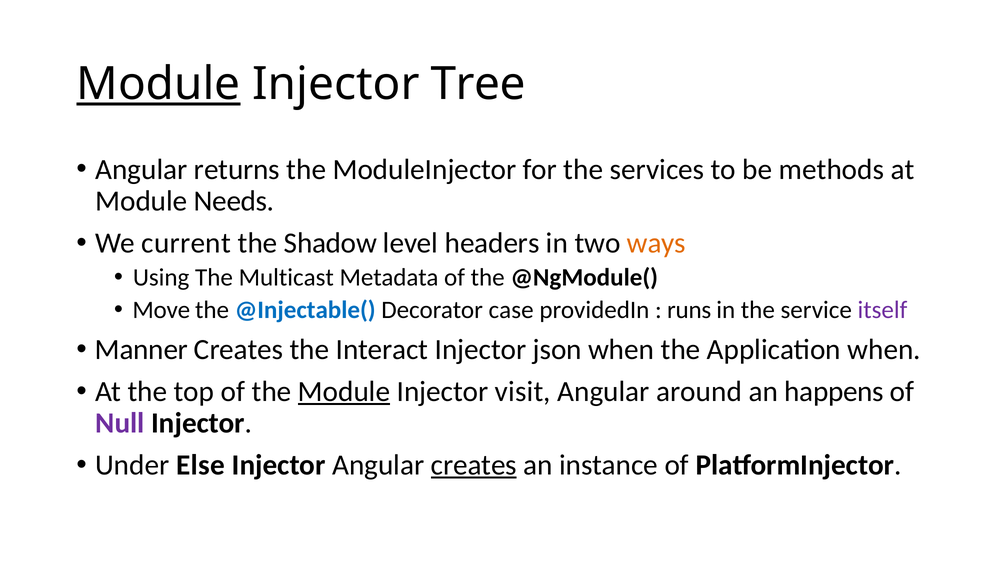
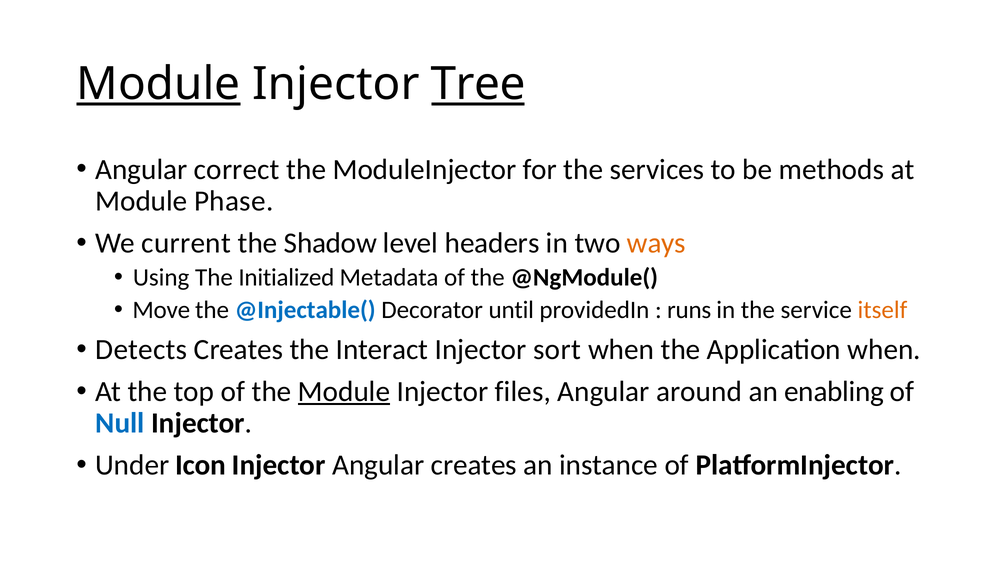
Tree underline: none -> present (478, 84)
returns: returns -> correct (237, 170)
Needs: Needs -> Phase (234, 201)
Multicast: Multicast -> Initialized (286, 278)
case: case -> until (511, 310)
itself colour: purple -> orange (882, 310)
Manner: Manner -> Detects (141, 350)
json: json -> sort (557, 350)
visit: visit -> files (523, 392)
happens: happens -> enabling (834, 392)
Null colour: purple -> blue (120, 423)
Else: Else -> Icon (201, 465)
creates underline: present -> none (474, 465)
